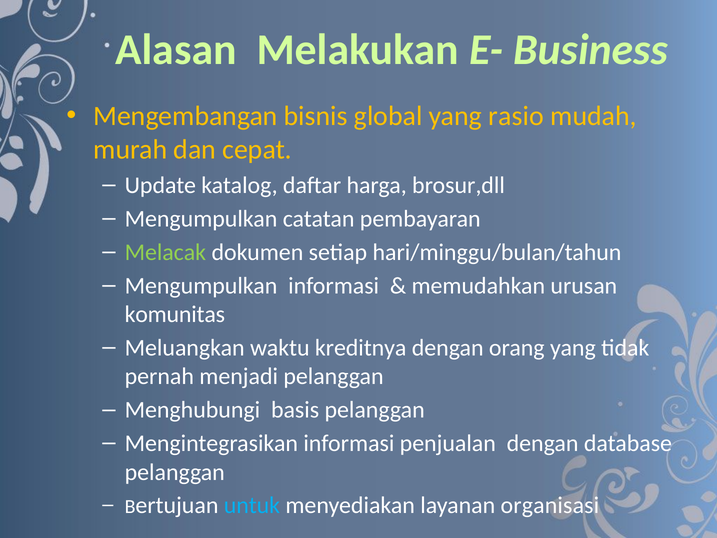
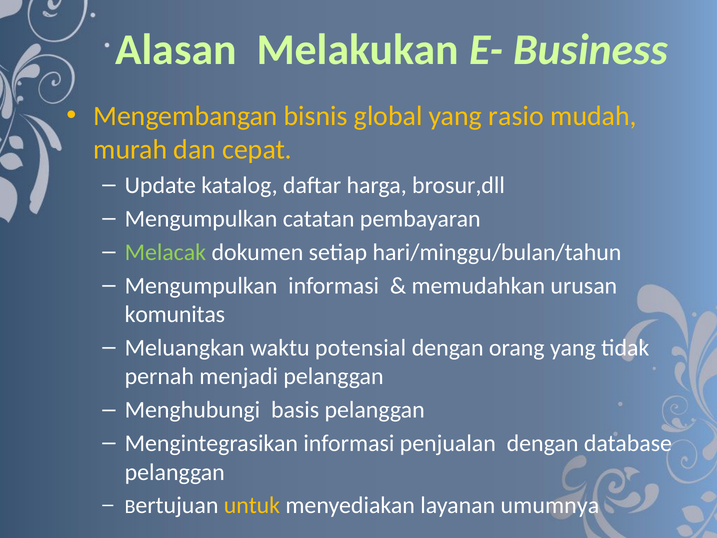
kreditnya: kreditnya -> potensial (361, 348)
untuk colour: light blue -> yellow (252, 505)
organisasi: organisasi -> umumnya (550, 505)
